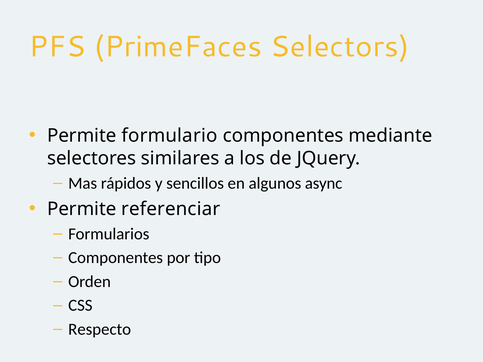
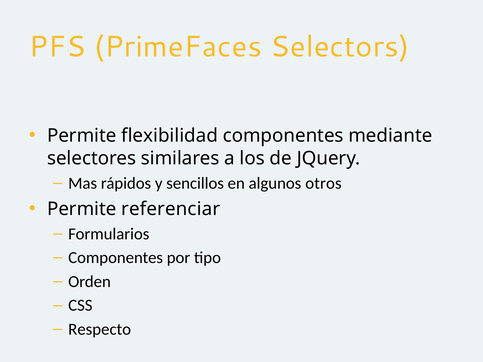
formulario: formulario -> flexibilidad (170, 136)
async: async -> otros (323, 183)
